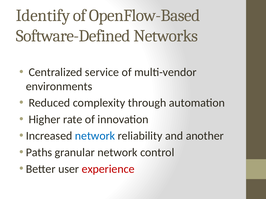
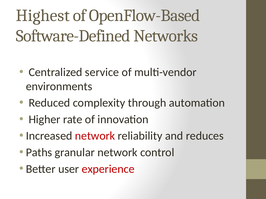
Identify: Identify -> Highest (43, 16)
network colour: blue -> red (95, 136)
another: another -> reduces (205, 136)
